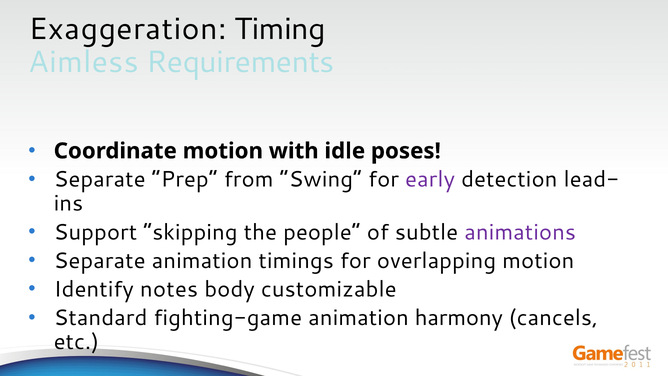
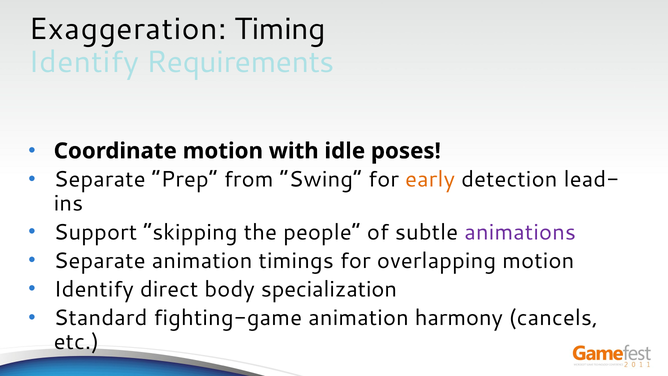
Aimless: Aimless -> Identify (84, 62)
early colour: purple -> orange (430, 179)
notes: notes -> direct (169, 289)
customizable: customizable -> specialization (329, 289)
